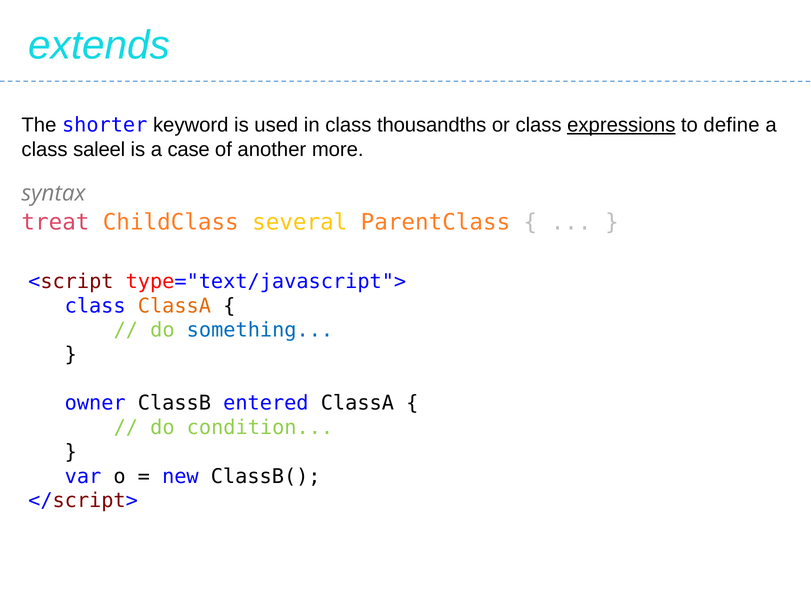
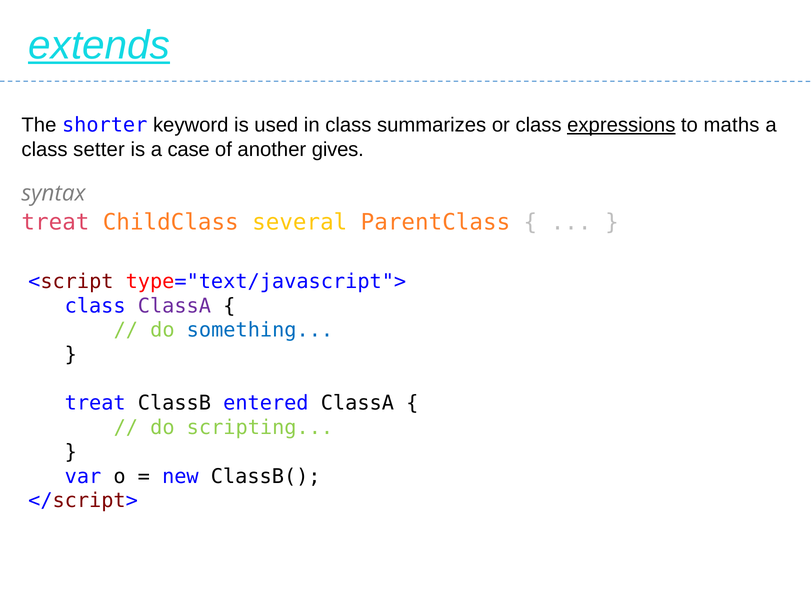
extends underline: none -> present (99, 45)
thousandths: thousandths -> summarizes (432, 125)
define: define -> maths (732, 125)
saleel: saleel -> setter (99, 149)
more: more -> gives (338, 149)
ClassA colour: orange -> purple (174, 305)
owner: owner -> treat (95, 403)
condition: condition -> scripting (260, 427)
